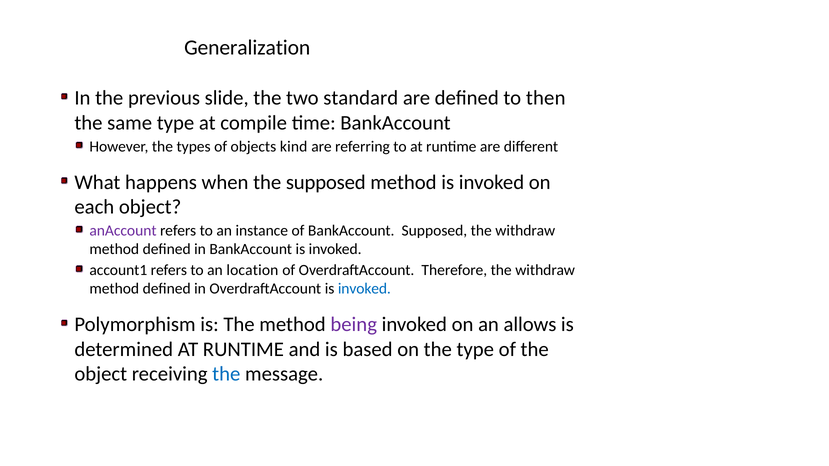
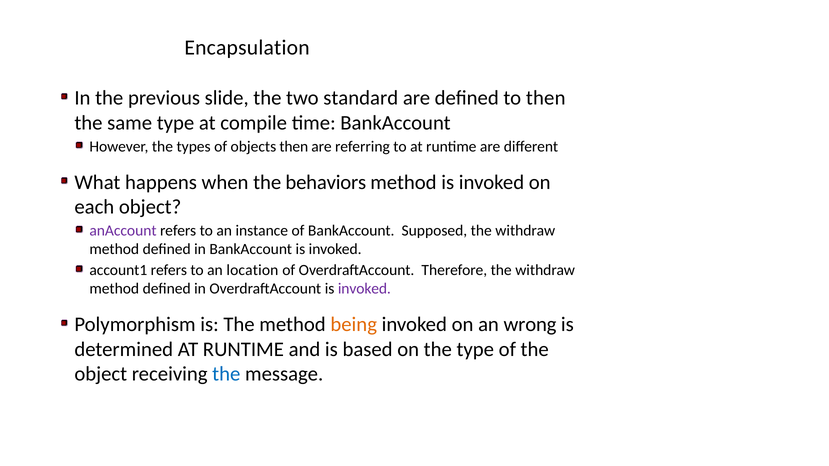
Generalization: Generalization -> Encapsulation (247, 48)
objects kind: kind -> then (294, 147)
the supposed: supposed -> behaviors (326, 182)
invoked colour: blue -> purple (364, 289)
being colour: purple -> orange (354, 325)
allows: allows -> wrong (530, 325)
